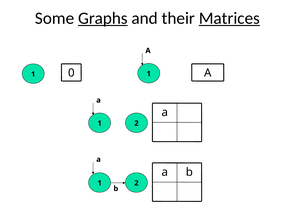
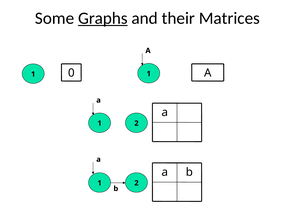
Matrices underline: present -> none (229, 18)
